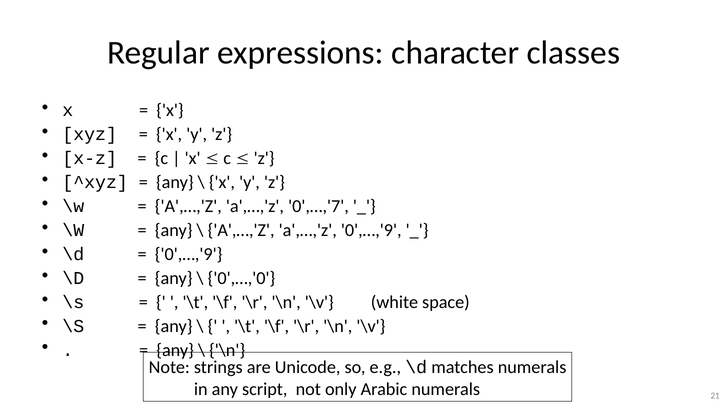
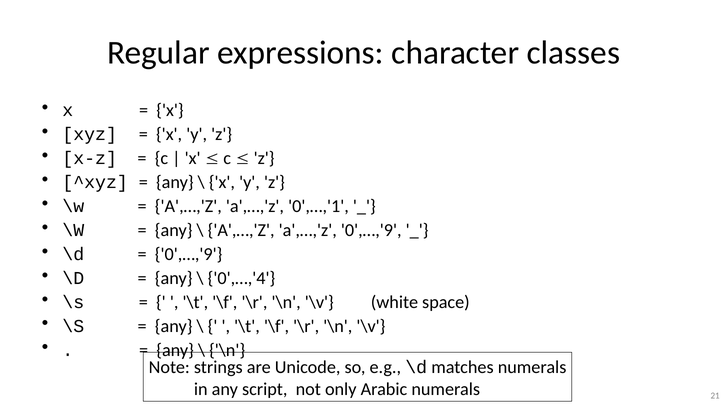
0',…,'7: 0',…,'7 -> 0',…,'1 (319, 207)
0',…,'0: 0',…,'0 -> 0',…,'4 (241, 279)
